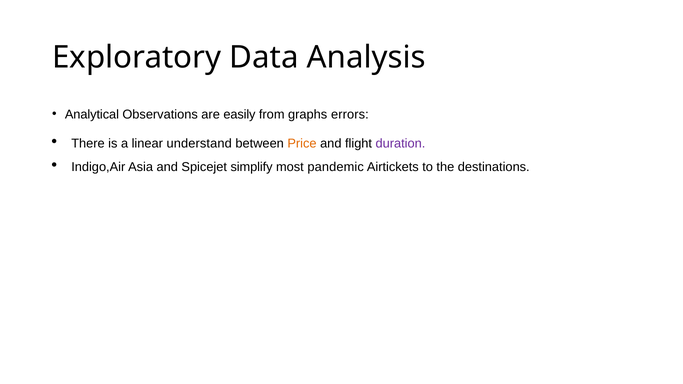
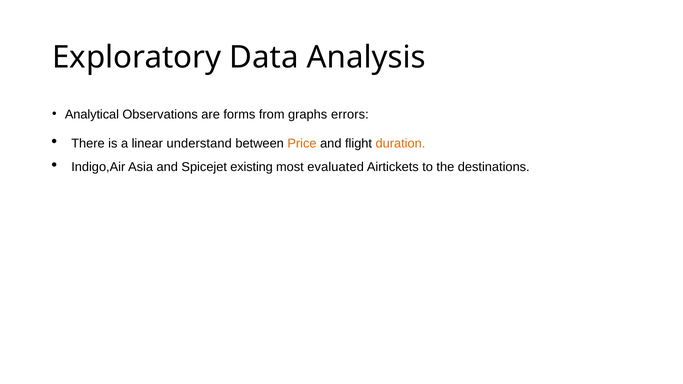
easily: easily -> forms (239, 114)
duration colour: purple -> orange (400, 144)
simplify: simplify -> existing (252, 167)
pandemic: pandemic -> evaluated (336, 167)
